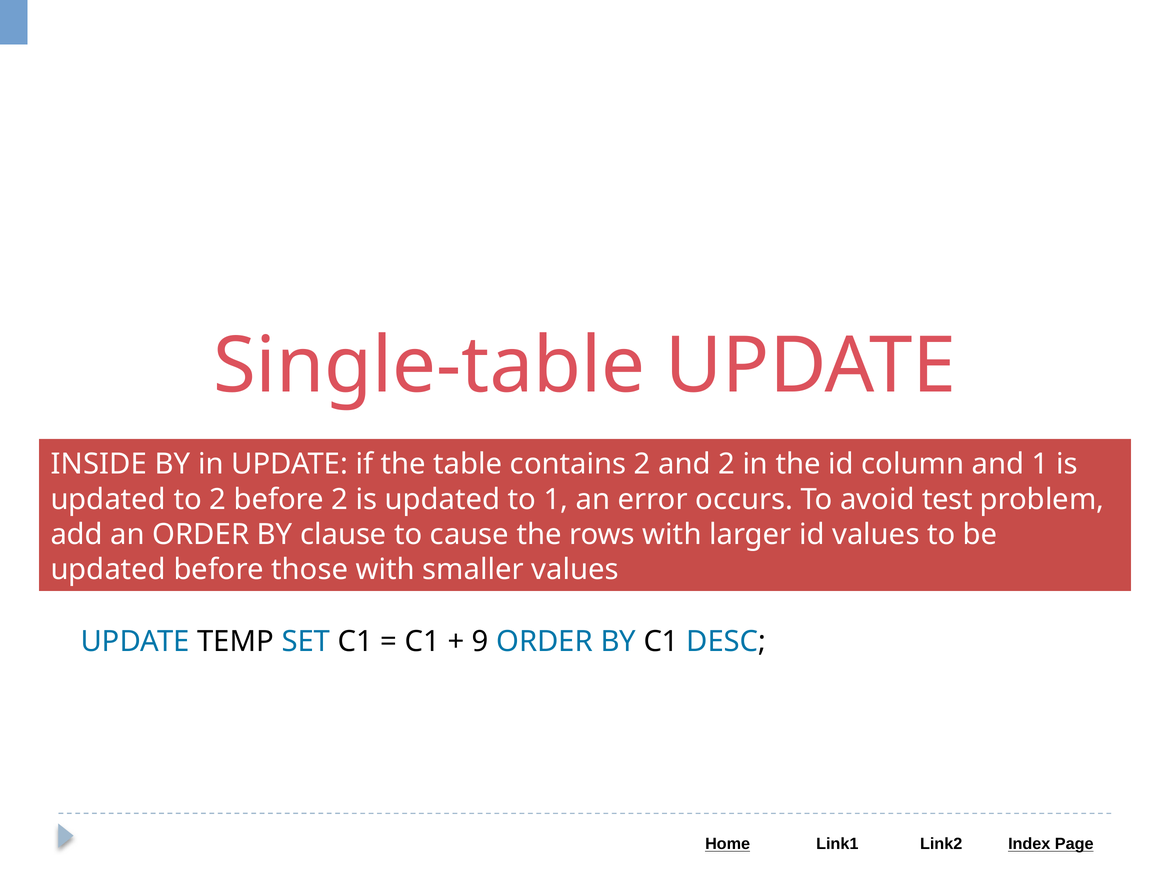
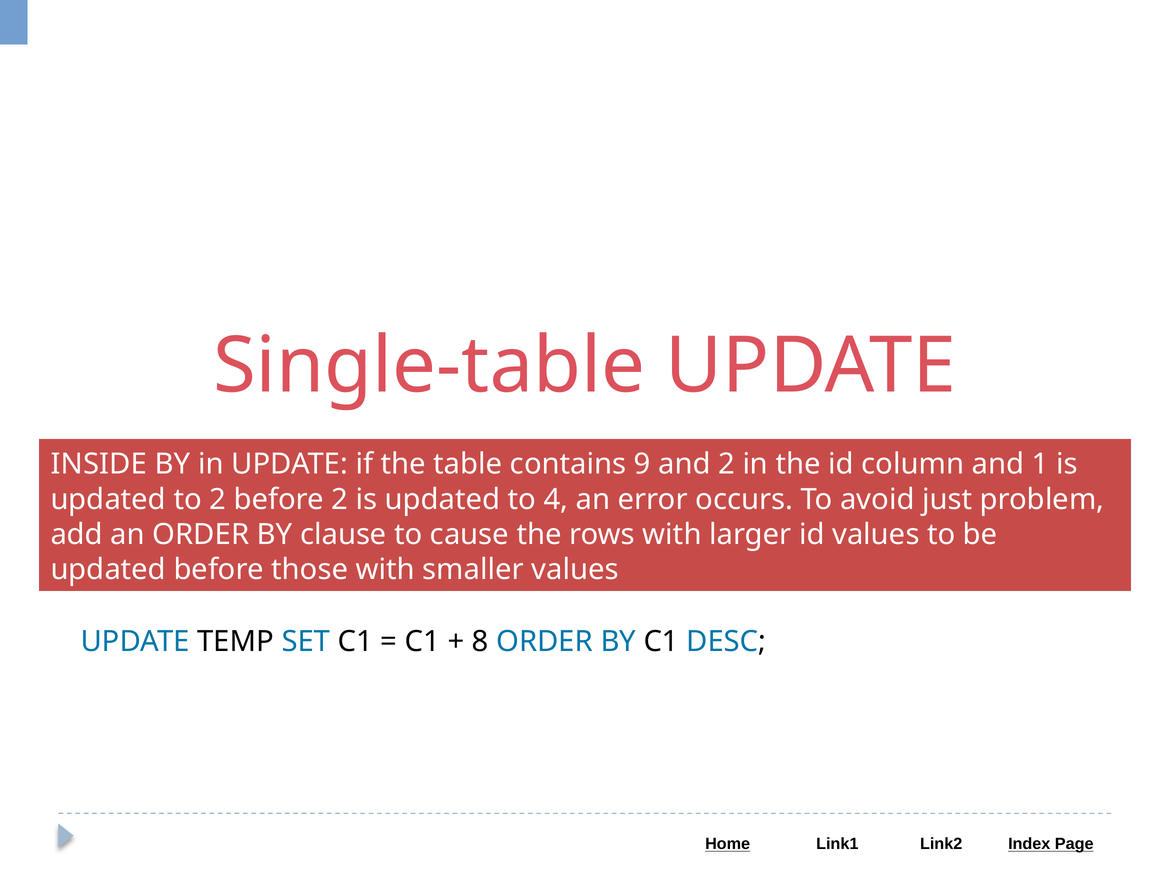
contains 2: 2 -> 9 (642, 464)
to 1: 1 -> 4 (556, 499)
test: test -> just (947, 499)
9: 9 -> 8 (480, 641)
